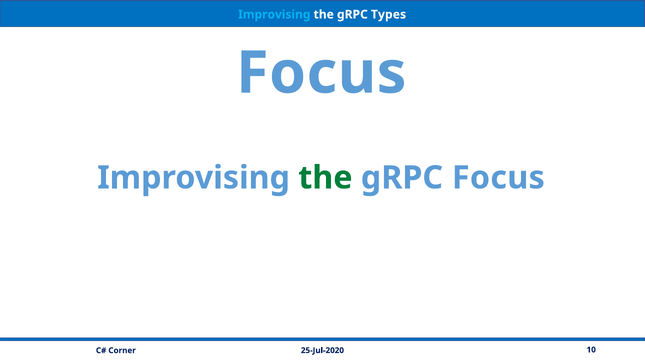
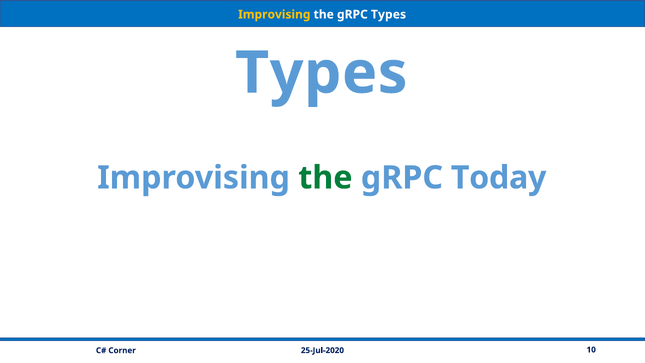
Improvising colour: light blue -> yellow (274, 14)
Focus: Focus -> Types (321, 73)
gRPC Focus: Focus -> Today (499, 178)
